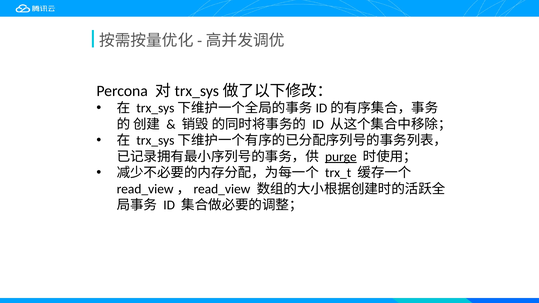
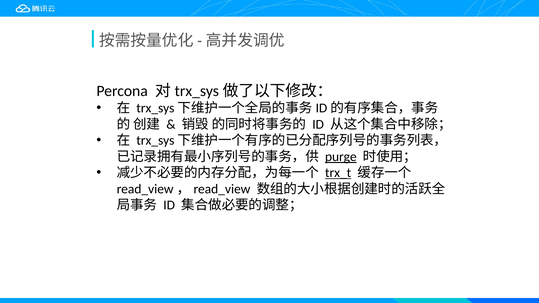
trx_t underline: none -> present (338, 173)
